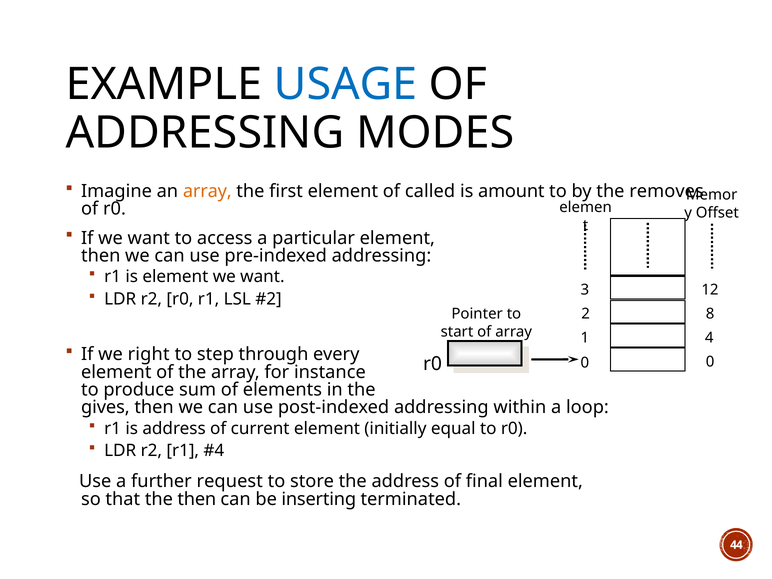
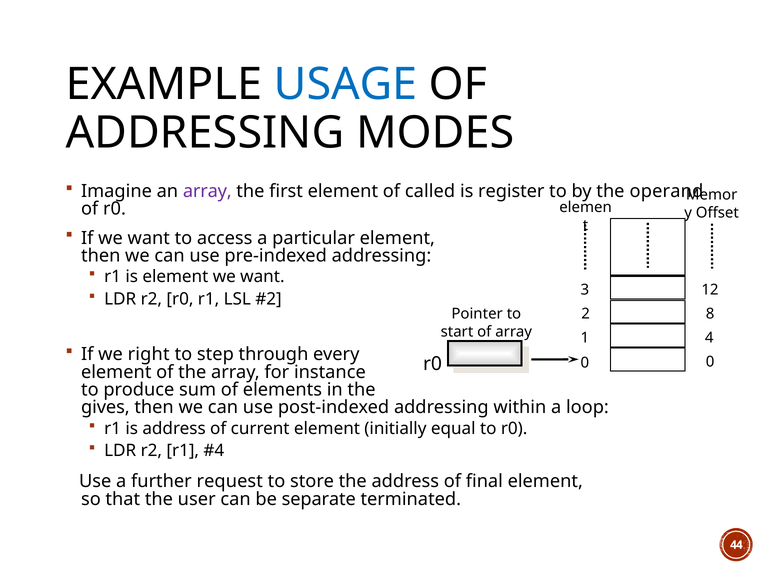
array colour: orange -> purple (207, 191)
amount: amount -> register (511, 191)
removes: removes -> operand (666, 191)
the then: then -> user (197, 499)
inserting: inserting -> separate (319, 499)
